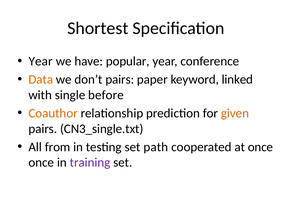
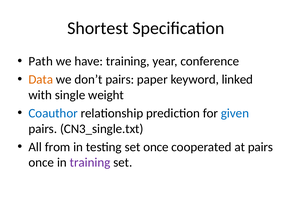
Year: Year -> Path (41, 61)
have popular: popular -> training (128, 61)
before: before -> weight (106, 95)
Coauthor colour: orange -> blue (53, 113)
given colour: orange -> blue (235, 113)
set path: path -> once (156, 147)
at once: once -> pairs (260, 147)
